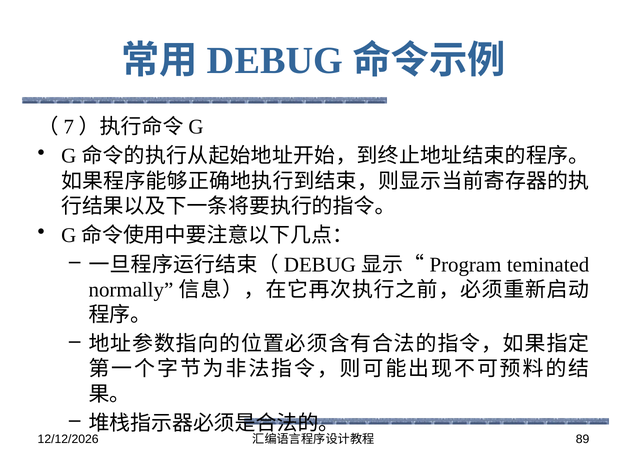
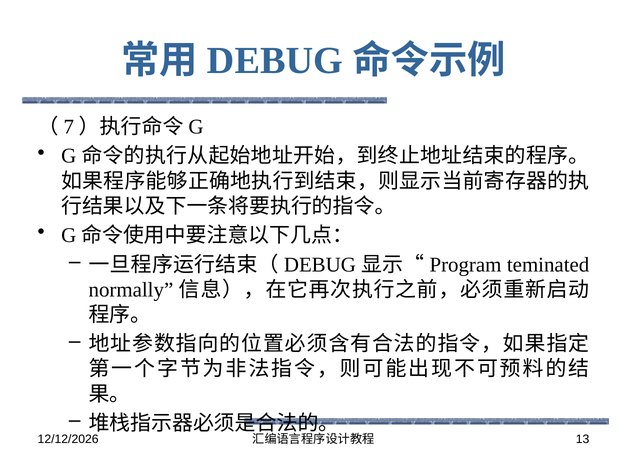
89: 89 -> 13 (583, 440)
